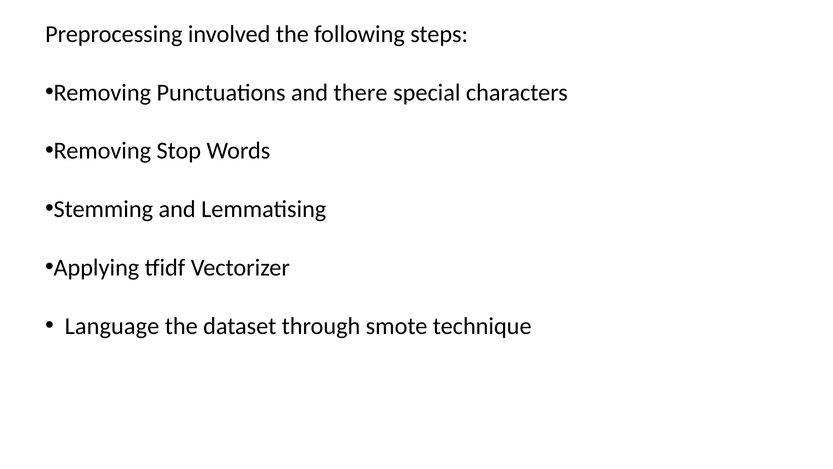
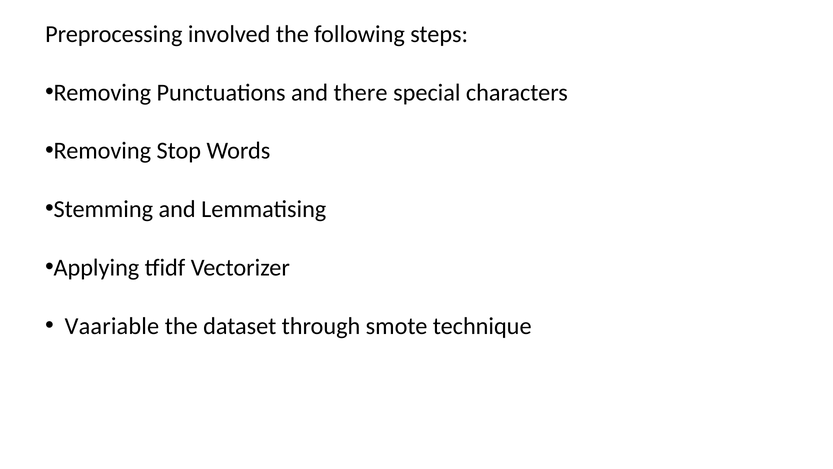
Language: Language -> Vaariable (112, 326)
